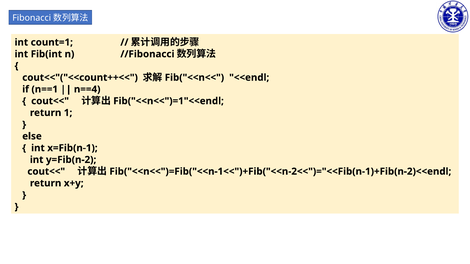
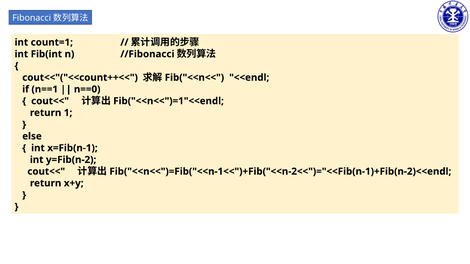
n==4: n==4 -> n==0 (87, 89)
